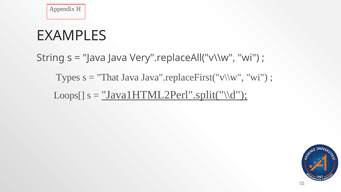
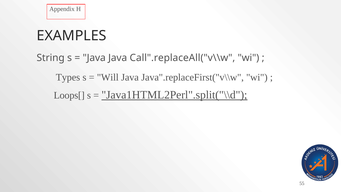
Very".replaceAll("v\\w: Very".replaceAll("v\\w -> Call".replaceAll("v\\w (182, 58)
That: That -> Will (108, 77)
